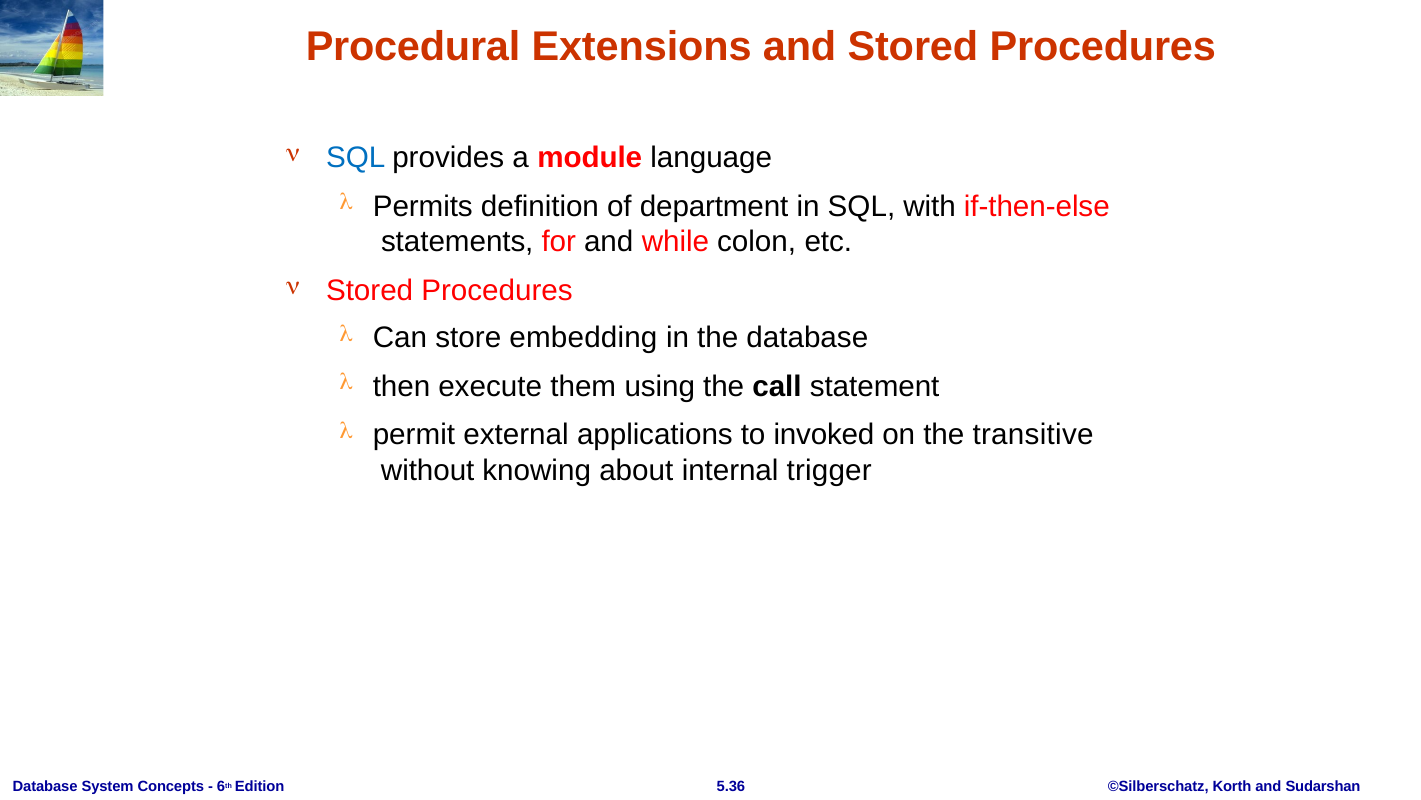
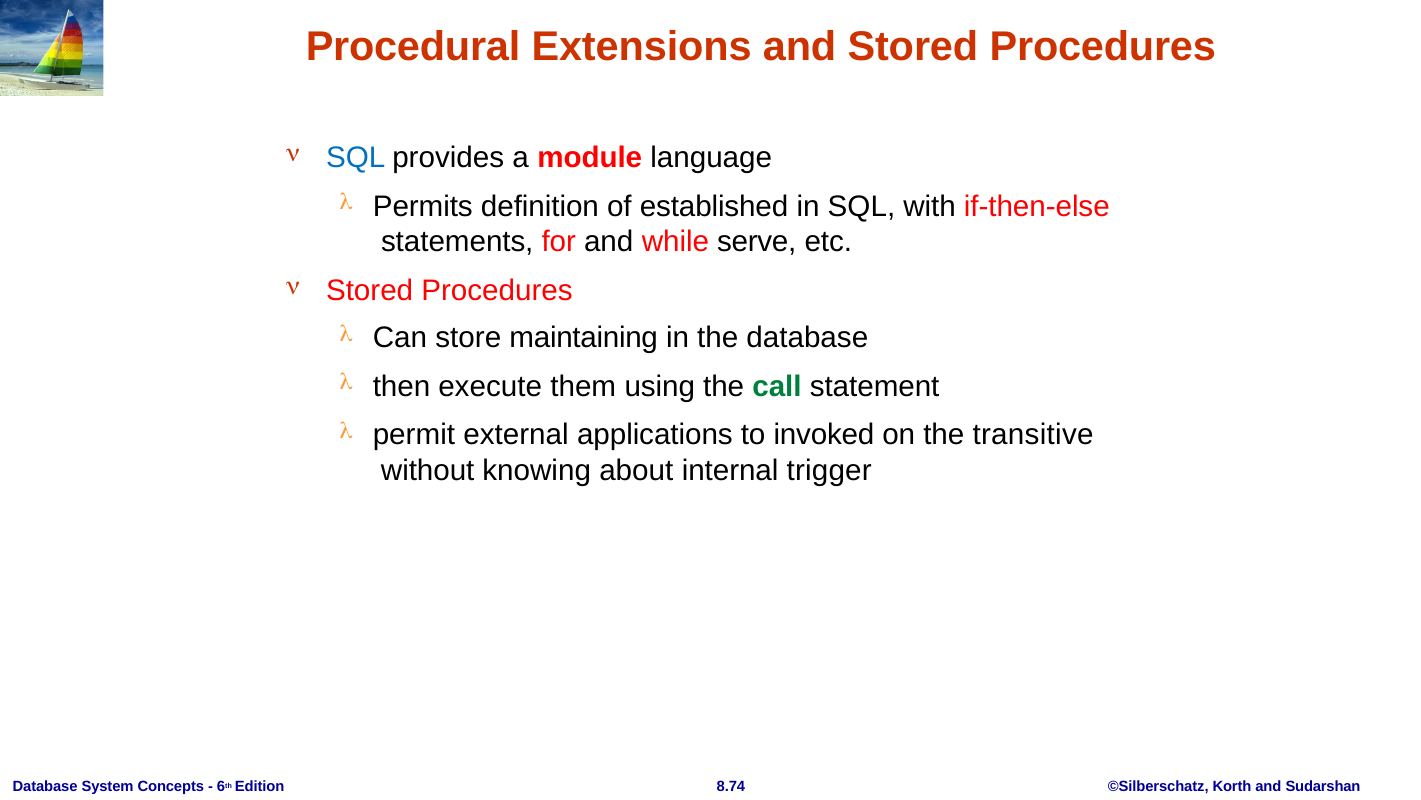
department: department -> established (714, 206)
colon: colon -> serve (757, 242)
embedding: embedding -> maintaining (584, 337)
call colour: black -> green (777, 386)
5.36: 5.36 -> 8.74 (731, 786)
